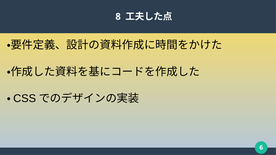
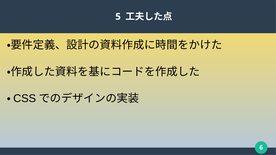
8: 8 -> 5 (118, 17)
